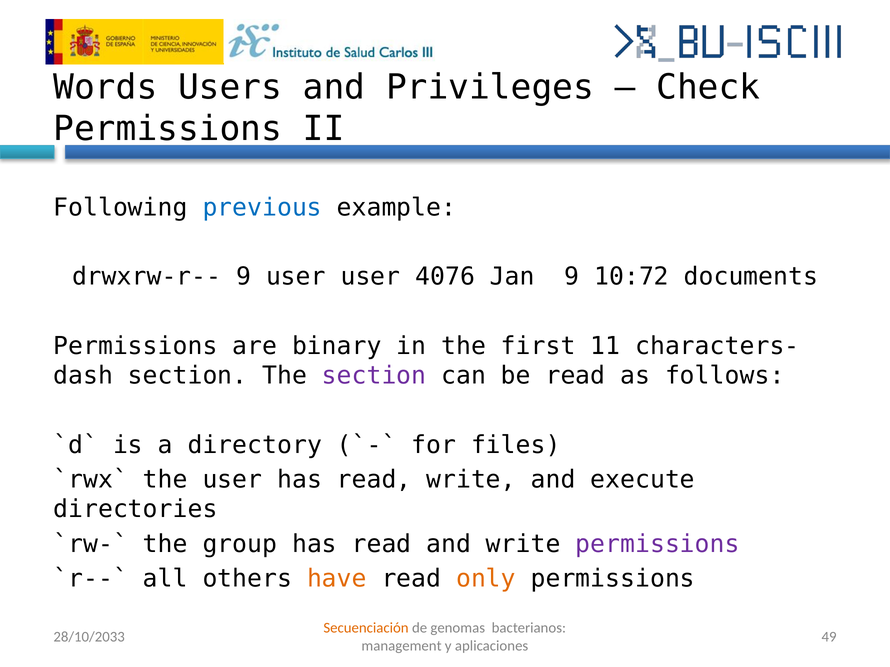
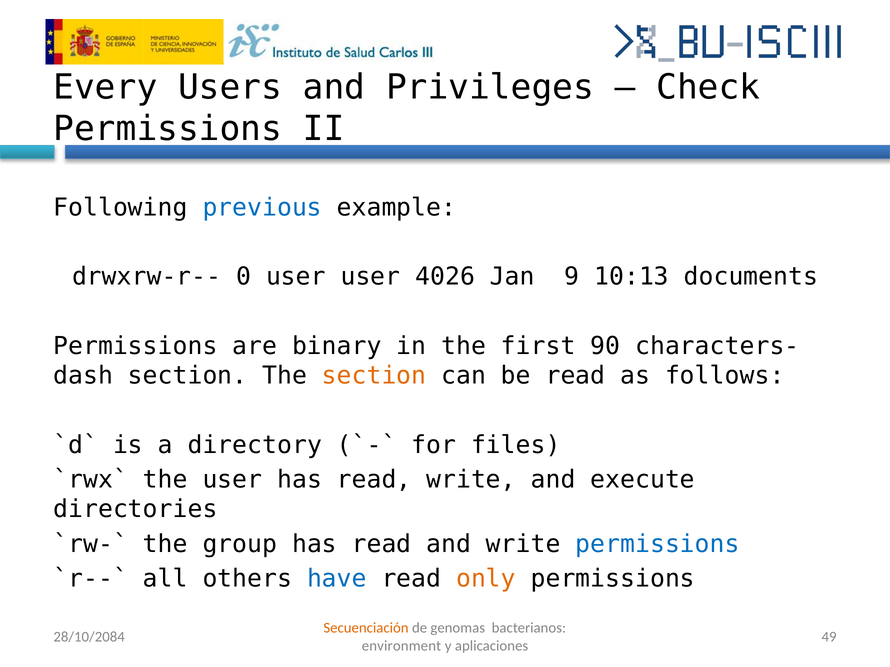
Words: Words -> Every (105, 88)
drwxrw-r-- 9: 9 -> 0 (244, 277)
4076: 4076 -> 4026 (445, 277)
10:72: 10:72 -> 10:13 (632, 277)
11: 11 -> 90 (605, 346)
section colour: purple -> orange (374, 376)
permissions colour: purple -> blue (658, 544)
have colour: orange -> blue (337, 579)
28/10/2033: 28/10/2033 -> 28/10/2084 (89, 637)
management: management -> environment (401, 646)
